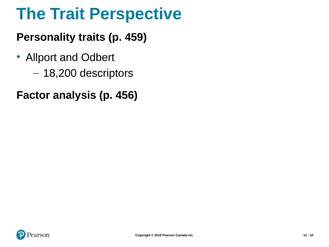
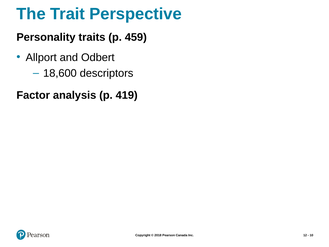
18,200: 18,200 -> 18,600 (60, 73)
456: 456 -> 419 (127, 95)
